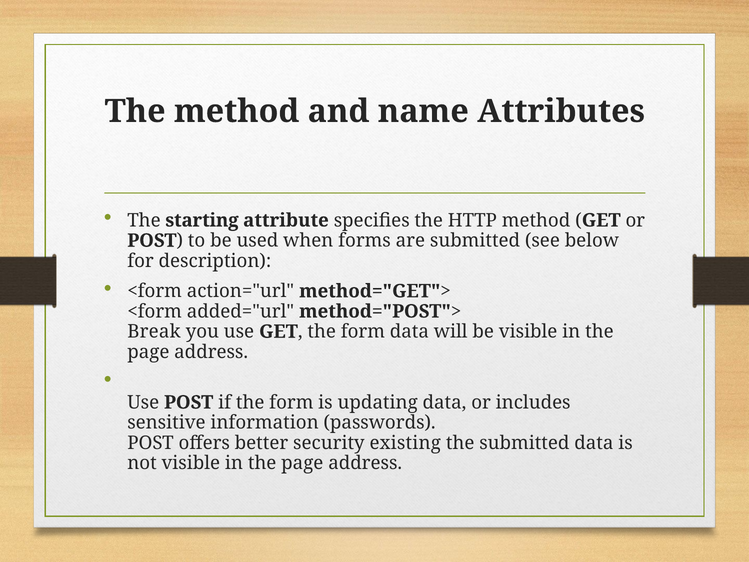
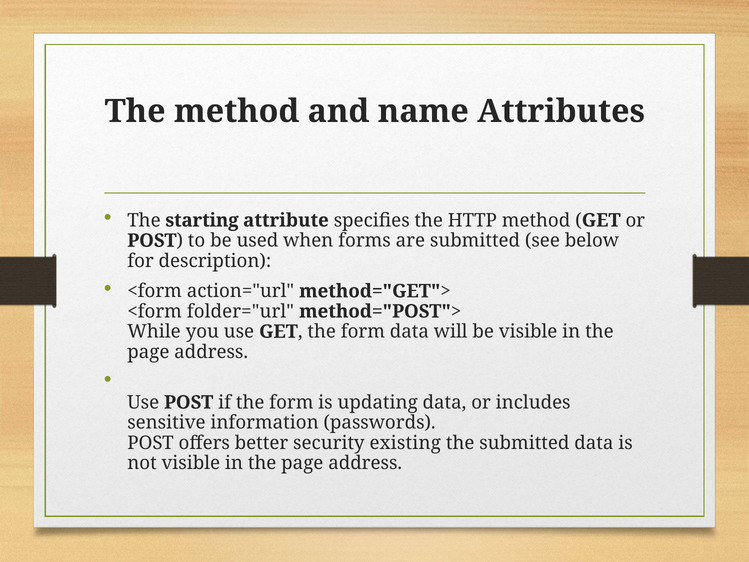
added="url: added="url -> folder="url (240, 311)
Break: Break -> While (154, 331)
